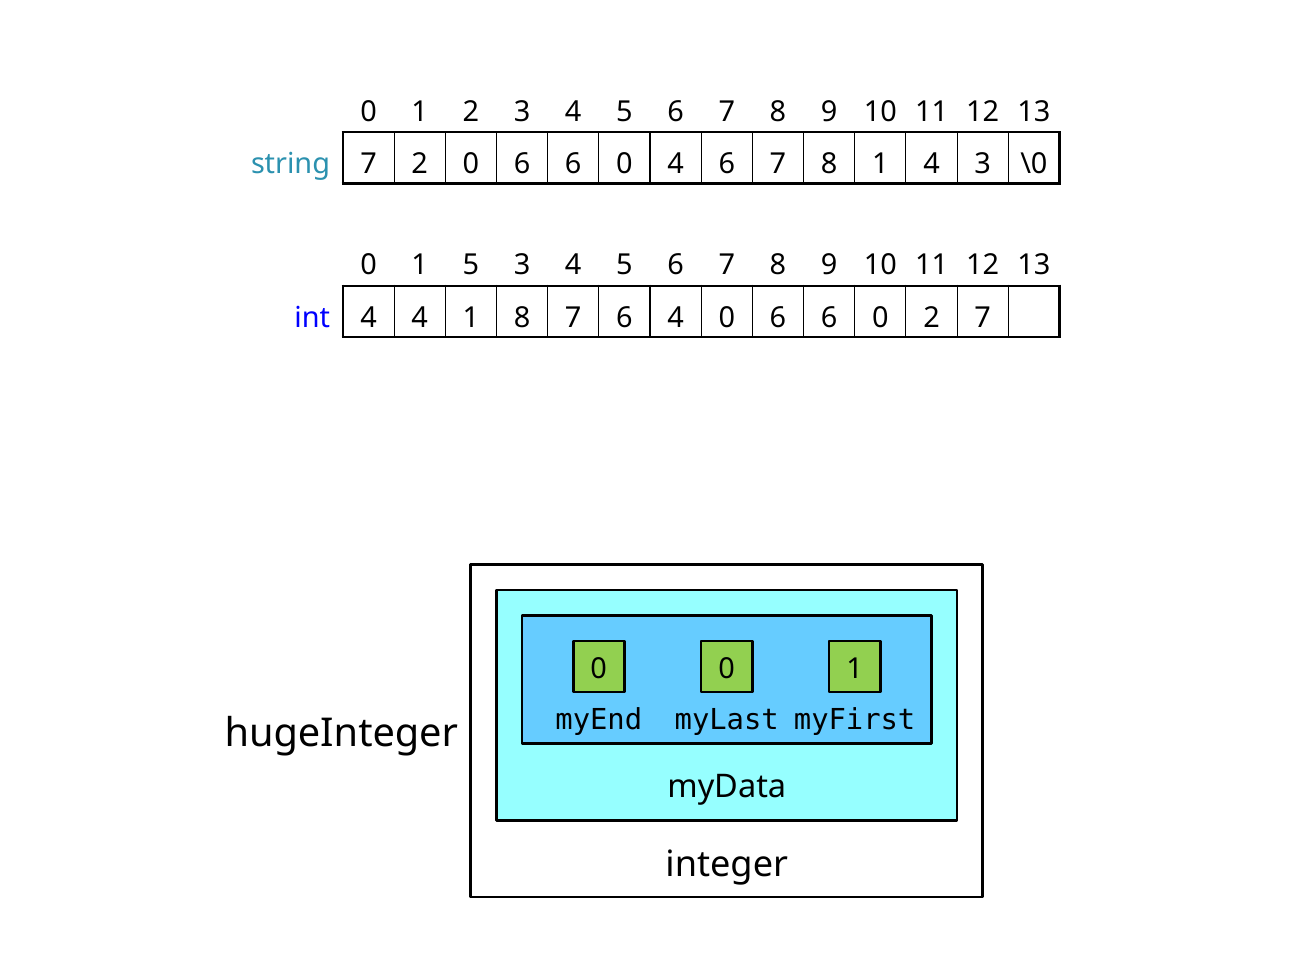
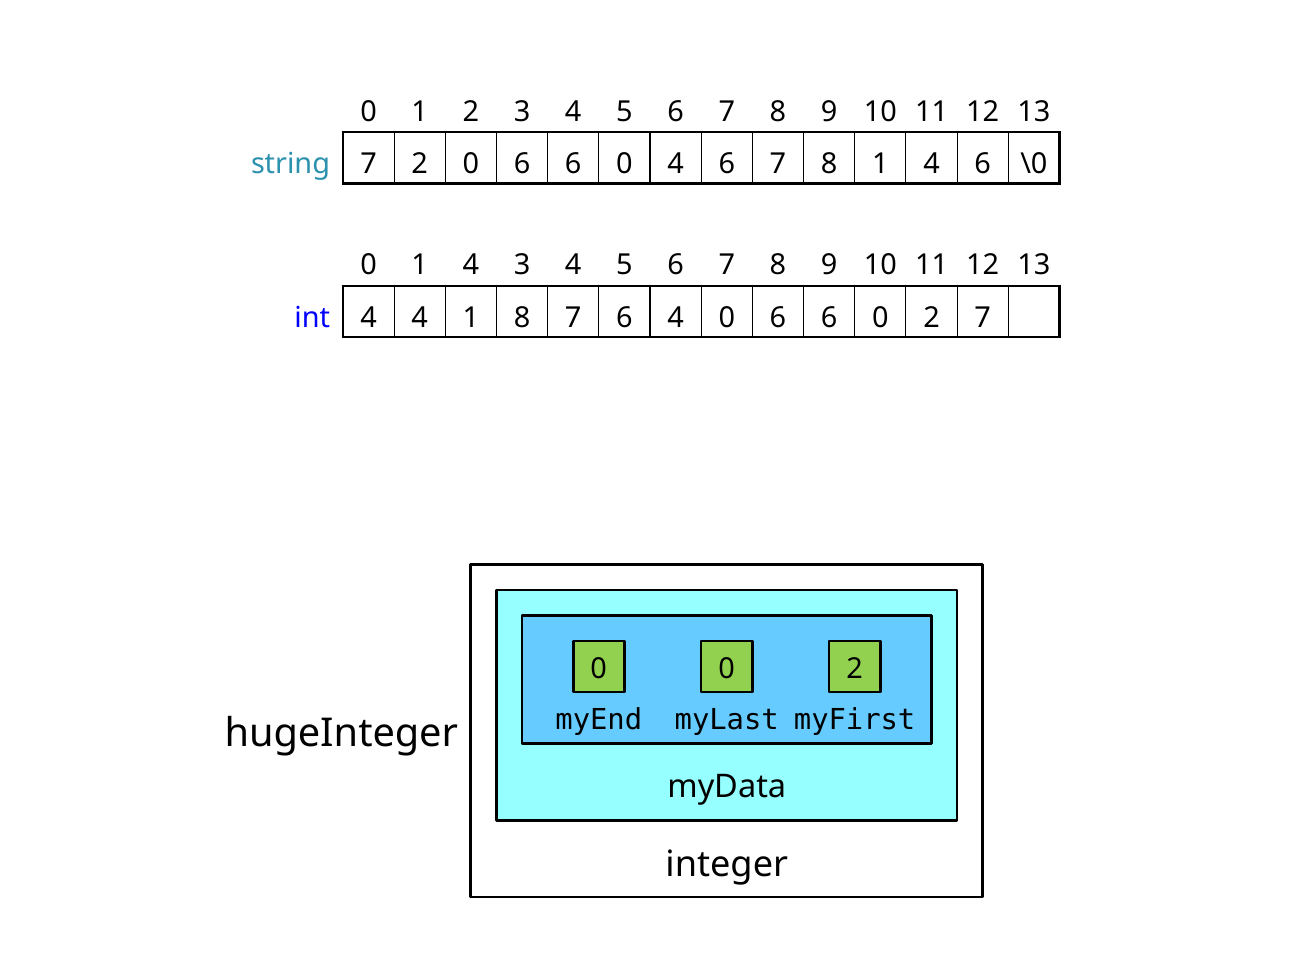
1 4 3: 3 -> 6 (983, 164)
0 1 5: 5 -> 4 (471, 265)
1: 1 -> 2 (855, 669)
